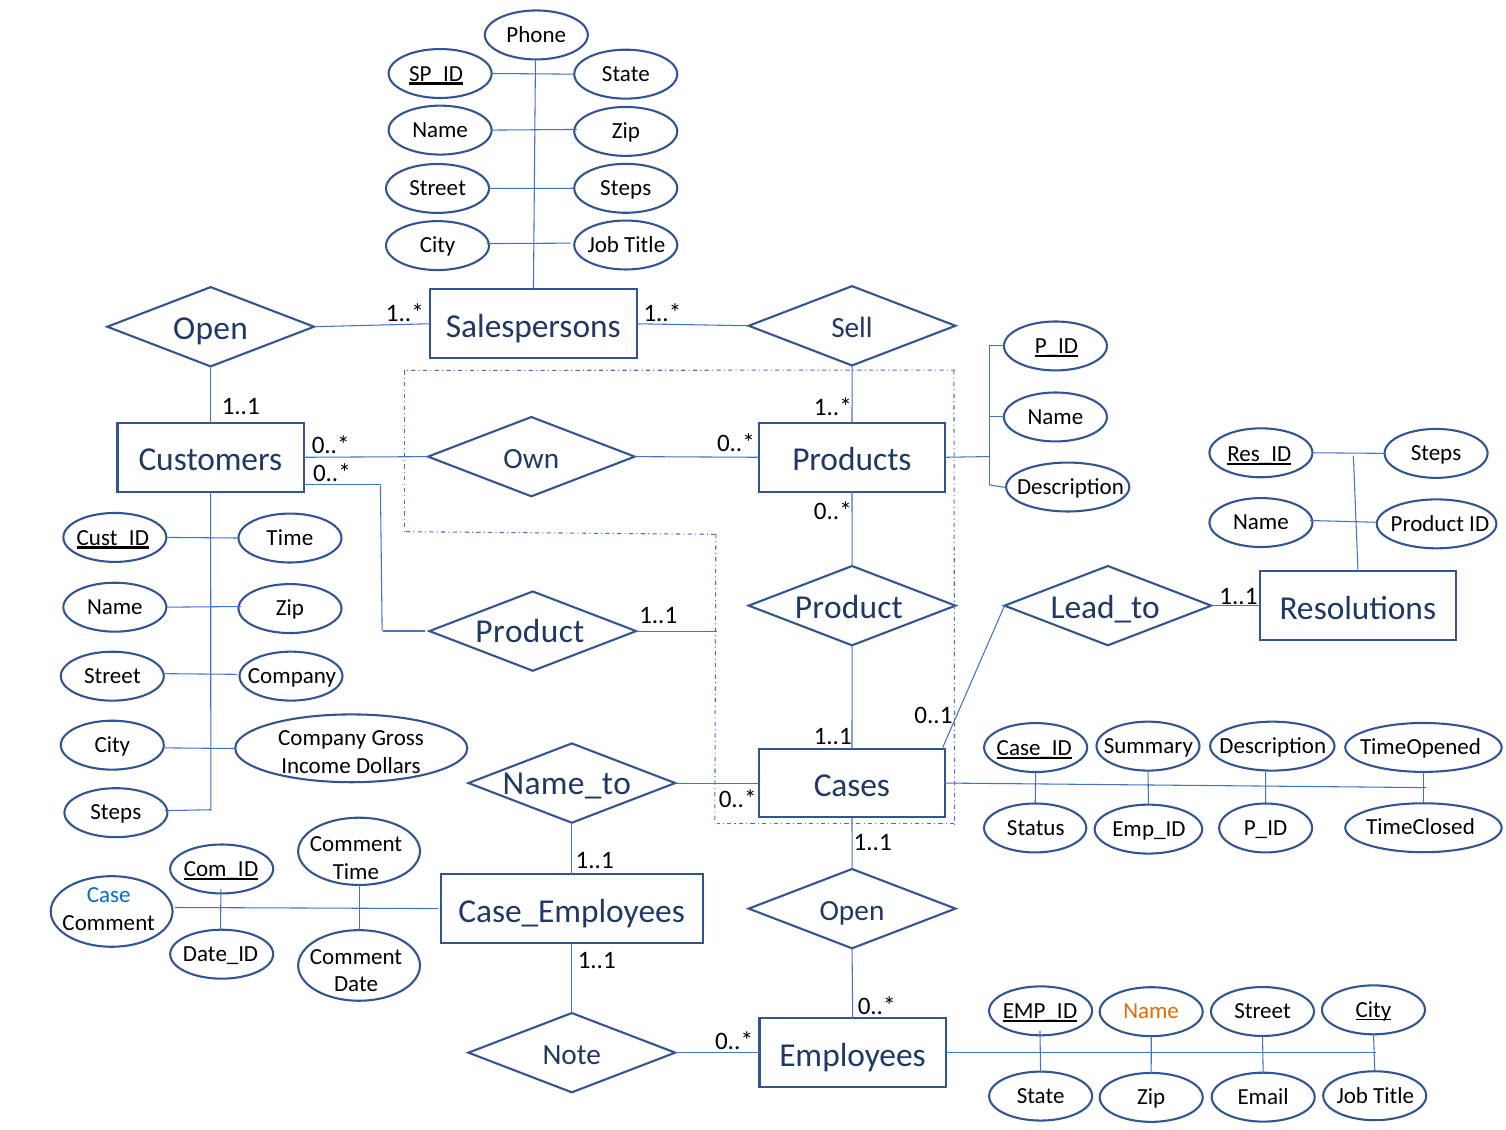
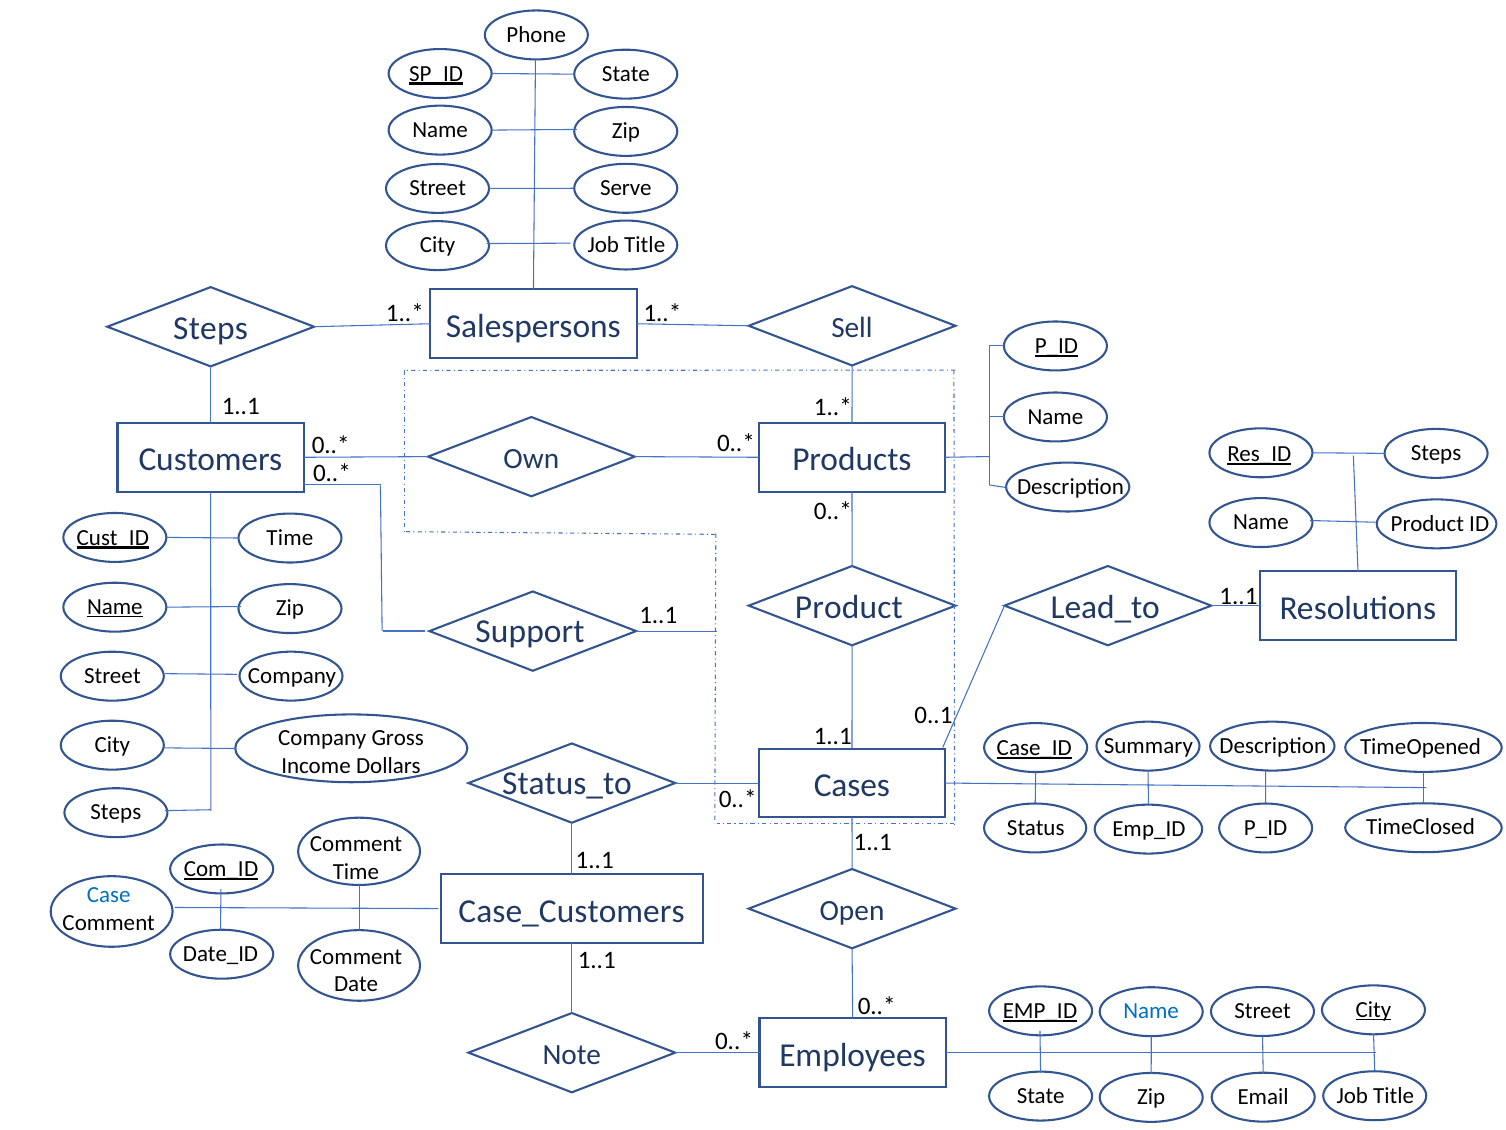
Steps: Steps -> Serve (626, 188)
Open: Open -> Steps (211, 329)
Name underline: none -> present (115, 606)
Product: Product -> Support (530, 632)
Name_to: Name_to -> Status_to (567, 783)
Case_Employees: Case_Employees -> Case_Customers (572, 911)
Name colour: orange -> blue (1151, 1011)
